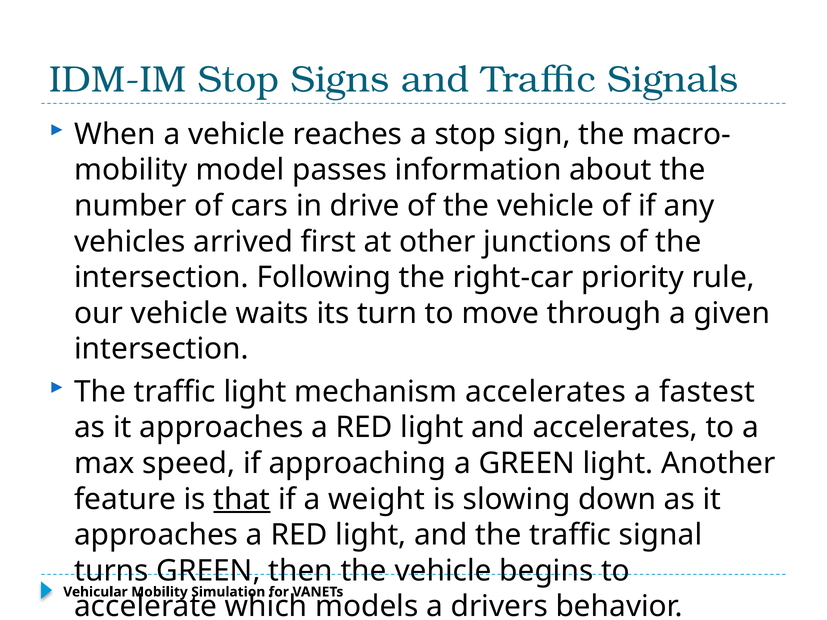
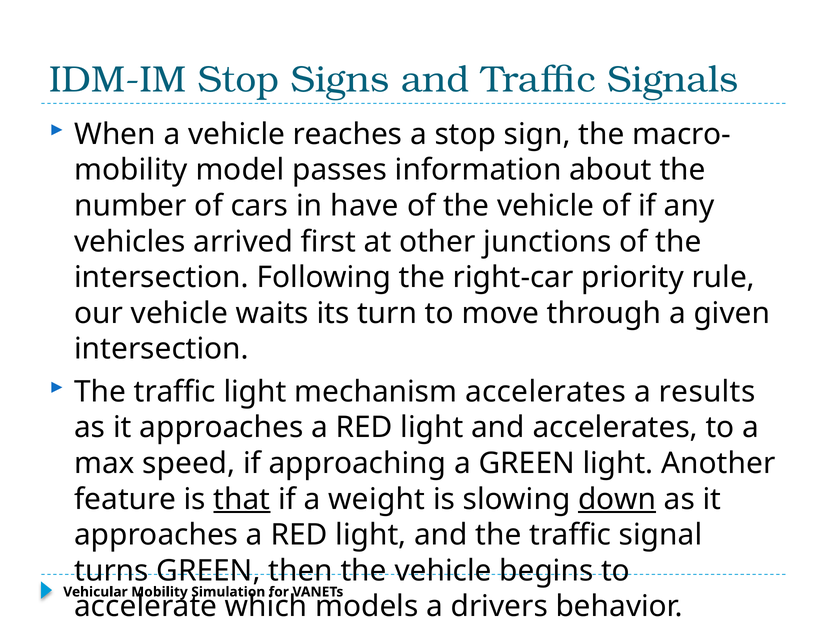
drive: drive -> have (365, 206)
fastest: fastest -> results (707, 392)
down underline: none -> present (617, 499)
